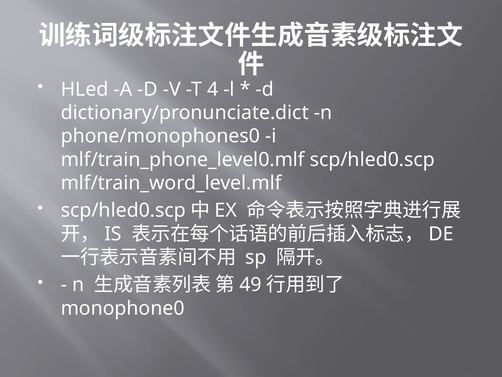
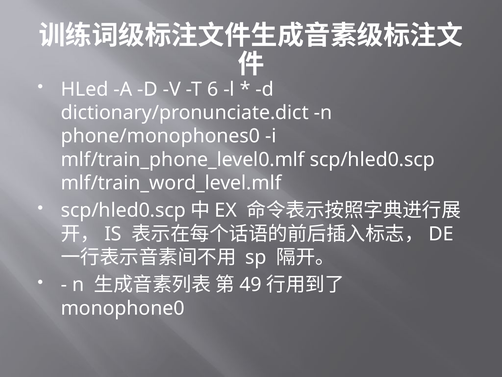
4: 4 -> 6 (213, 89)
